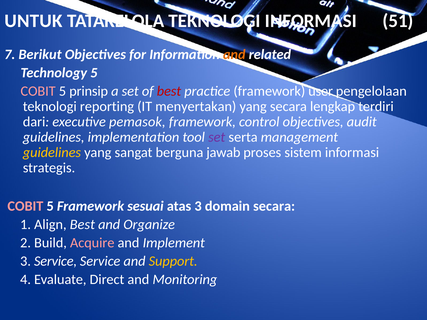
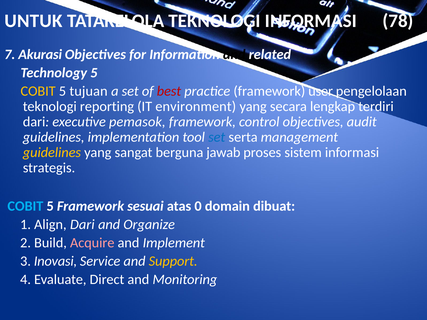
51: 51 -> 78 (398, 21)
Berikut: Berikut -> Akurasi (40, 54)
and colour: orange -> black (234, 54)
COBIT colour: pink -> yellow (38, 91)
prinsip: prinsip -> tujuan (89, 91)
menyertakan: menyertakan -> environment (196, 106)
set colour: purple -> blue (217, 137)
COBIT colour: pink -> light blue (25, 206)
atas 3: 3 -> 0 (198, 206)
domain secara: secara -> dibuat (274, 206)
Align Best: Best -> Dari (82, 225)
3 Service: Service -> Inovasi (55, 261)
